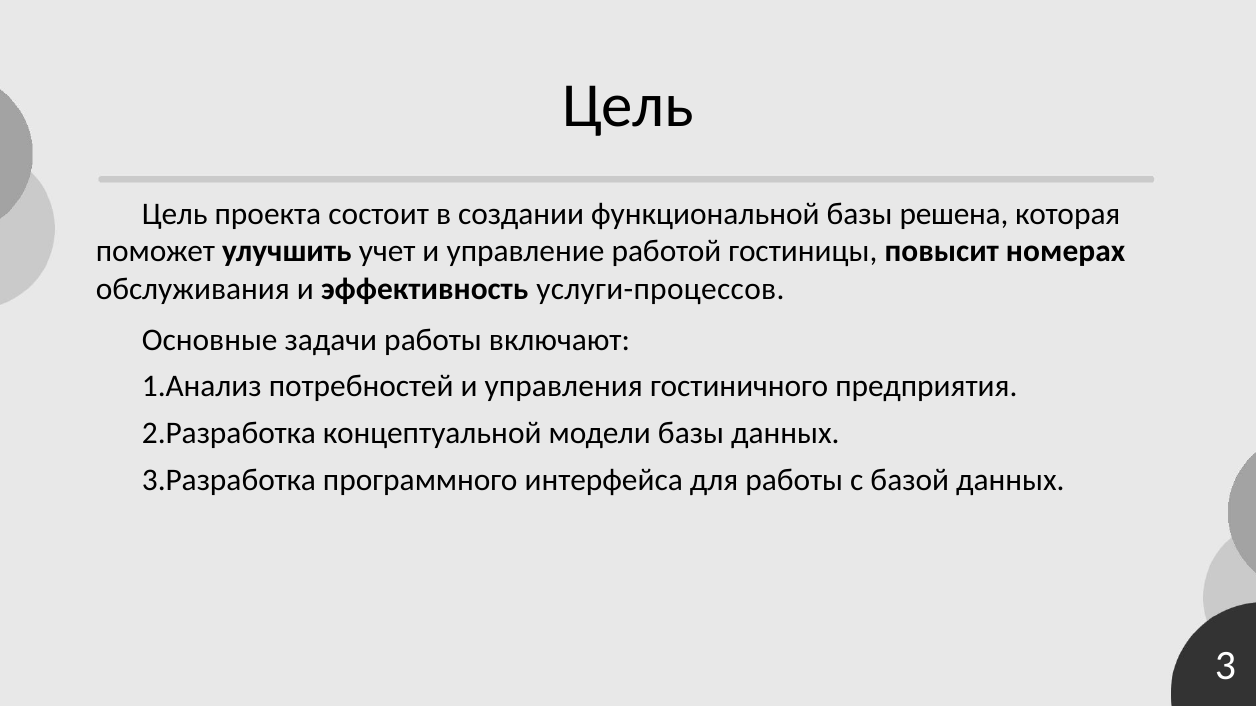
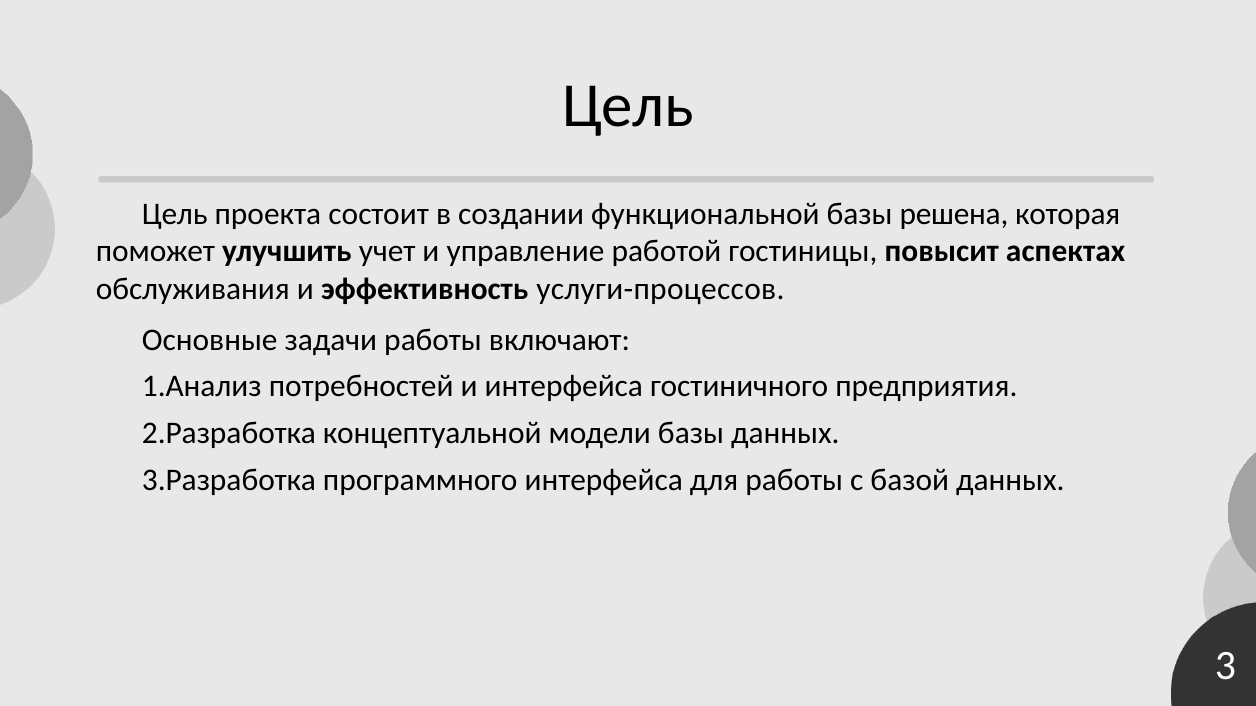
номерах: номерах -> аспектах (1066, 251)
и управления: управления -> интерфейса (564, 386)
